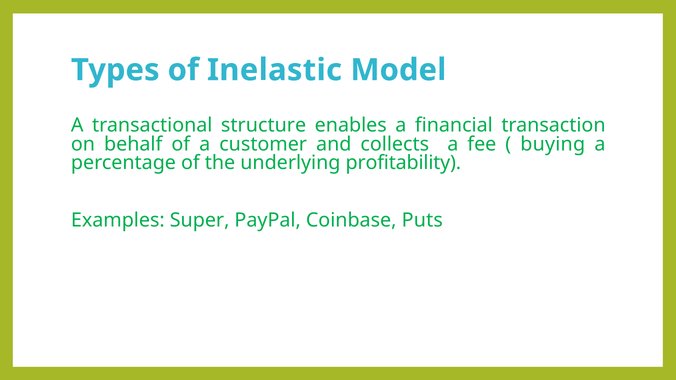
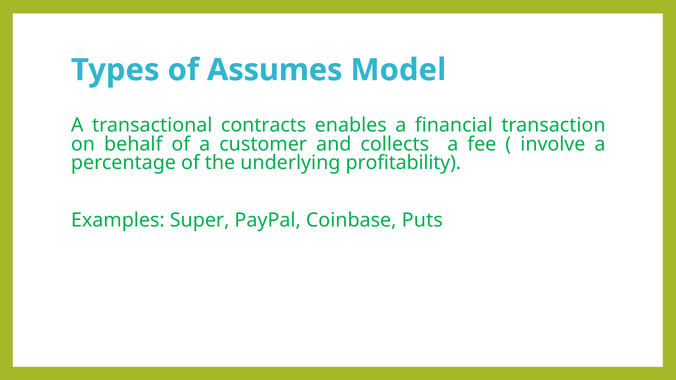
Inelastic: Inelastic -> Assumes (275, 70)
structure: structure -> contracts (264, 125)
buying: buying -> involve (553, 144)
